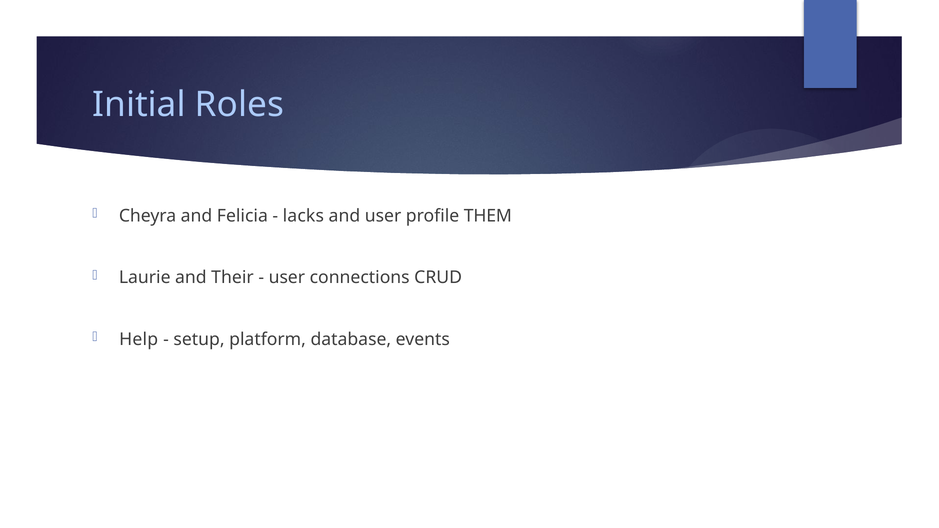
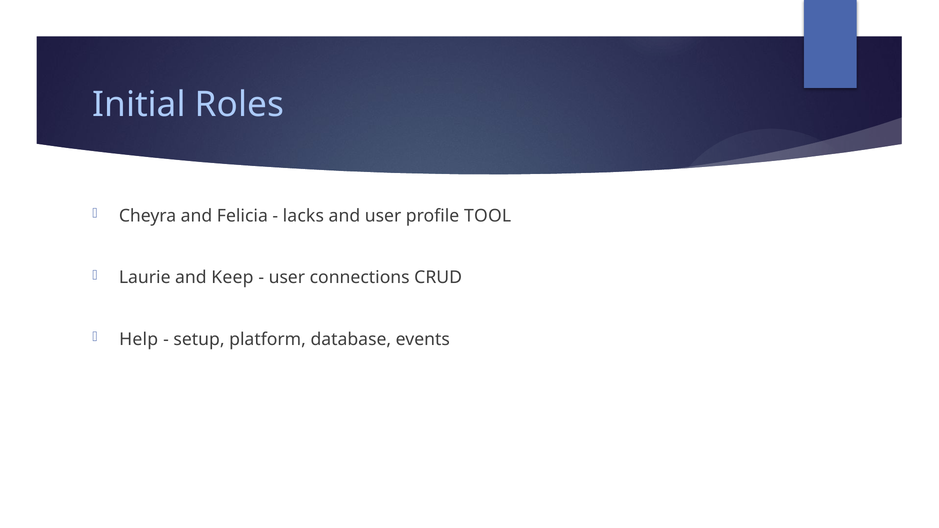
THEM: THEM -> TOOL (488, 216)
Their: Their -> Keep (232, 278)
